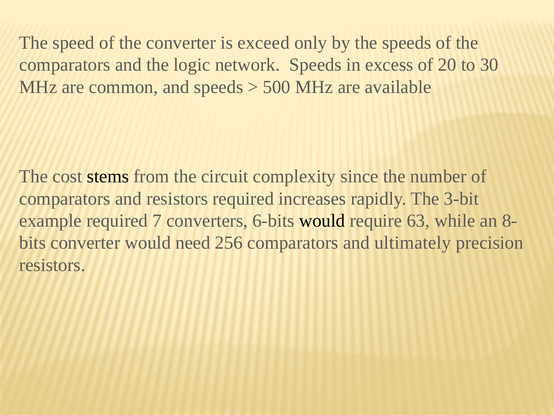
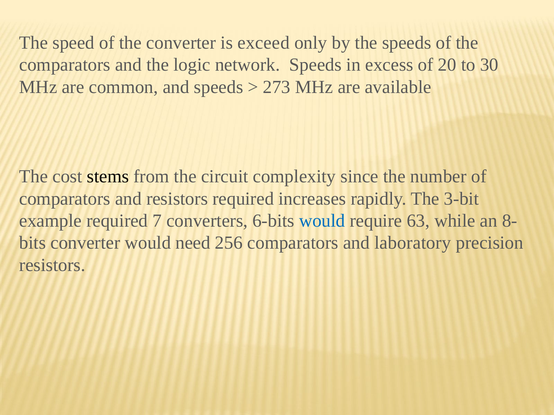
500: 500 -> 273 (277, 87)
would colour: black -> blue (322, 221)
ultimately: ultimately -> laboratory (413, 243)
